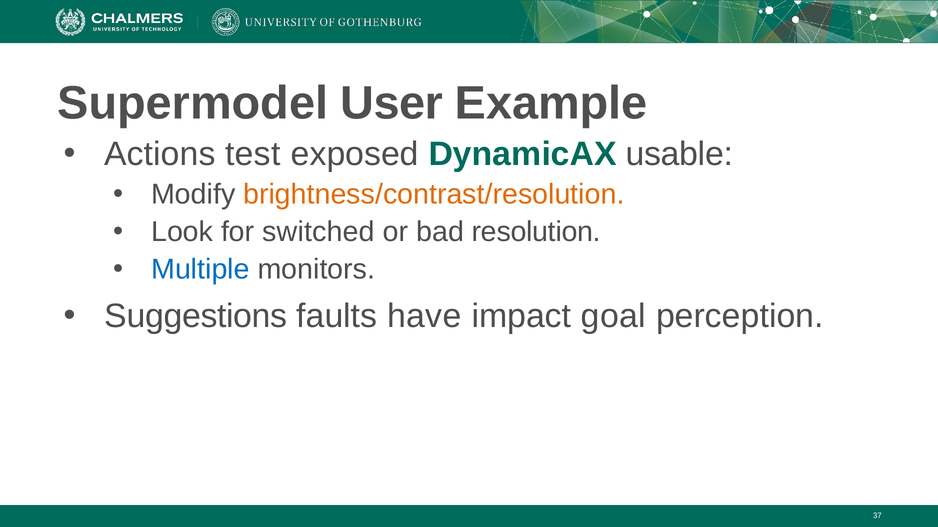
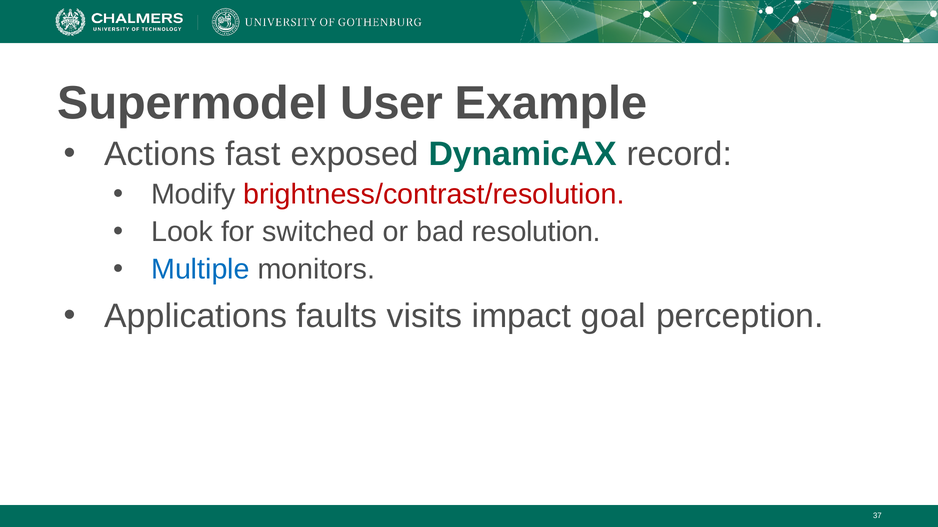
test: test -> fast (253, 154)
usable: usable -> record (679, 154)
brightness/contrast/resolution colour: orange -> red (434, 195)
Suggestions: Suggestions -> Applications (196, 316)
have: have -> visits (424, 316)
